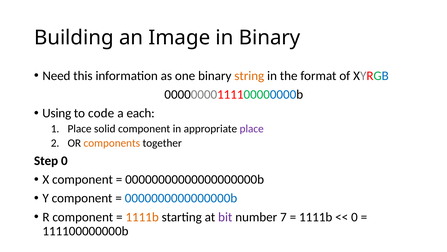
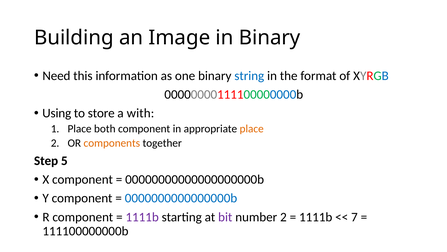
string colour: orange -> blue (249, 76)
code: code -> store (101, 113)
each: each -> with (140, 113)
solid: solid -> both (105, 128)
place colour: purple -> orange (252, 128)
Step 0: 0 -> 5 (64, 160)
1111b colour: orange -> purple (142, 217)
number 7: 7 -> 2 (283, 217)
0: 0 -> 7 (354, 217)
